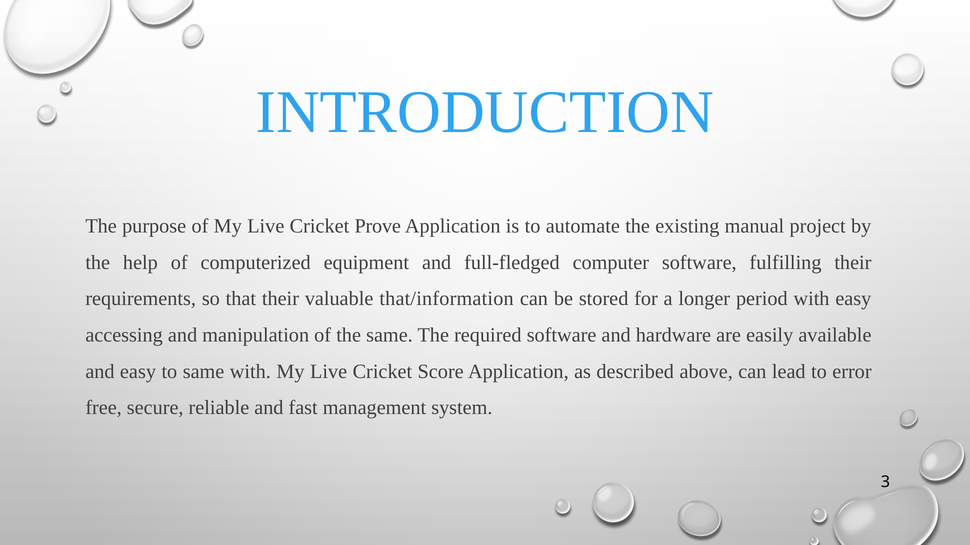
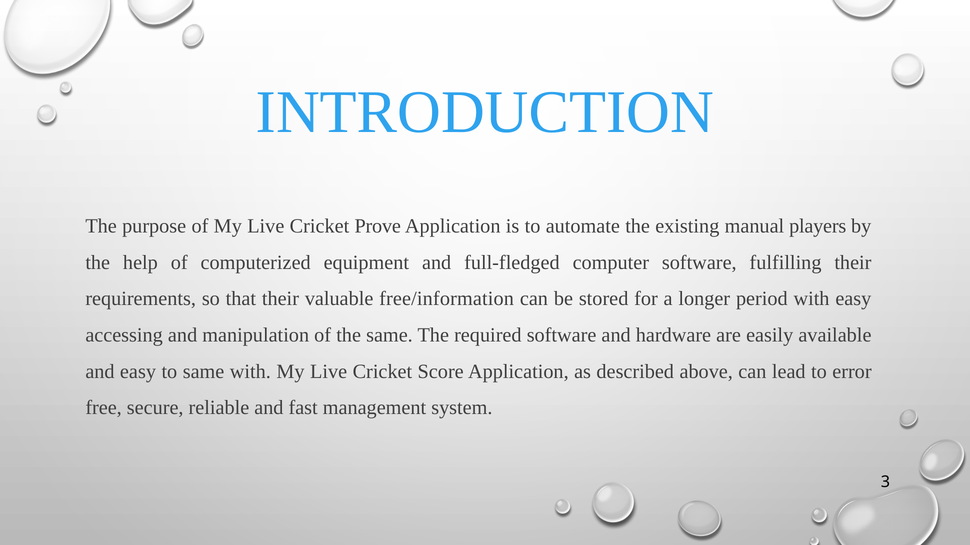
project: project -> players (818, 226)
that/information: that/information -> free/information (447, 299)
